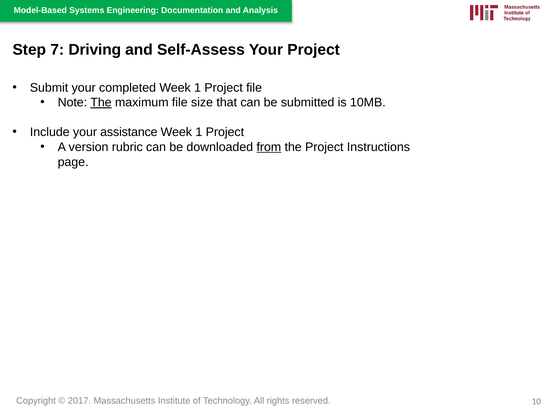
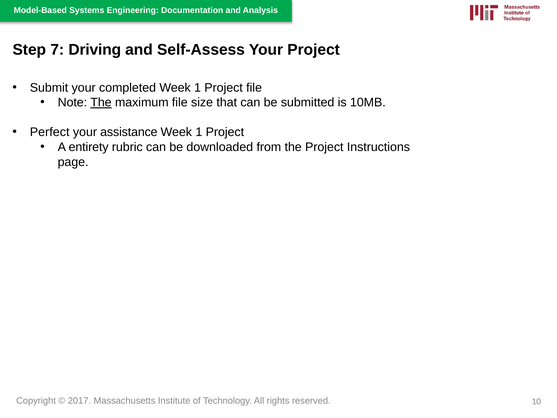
Include: Include -> Perfect (50, 132)
version: version -> entirety (89, 147)
from underline: present -> none (269, 147)
